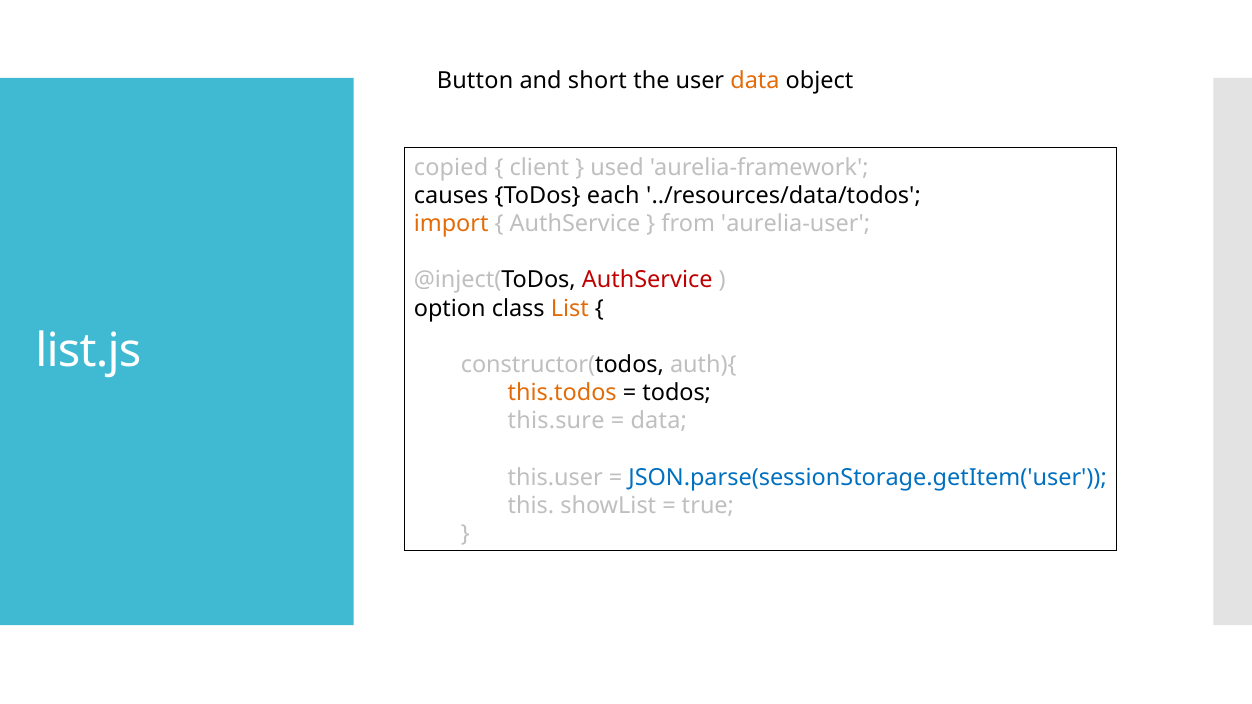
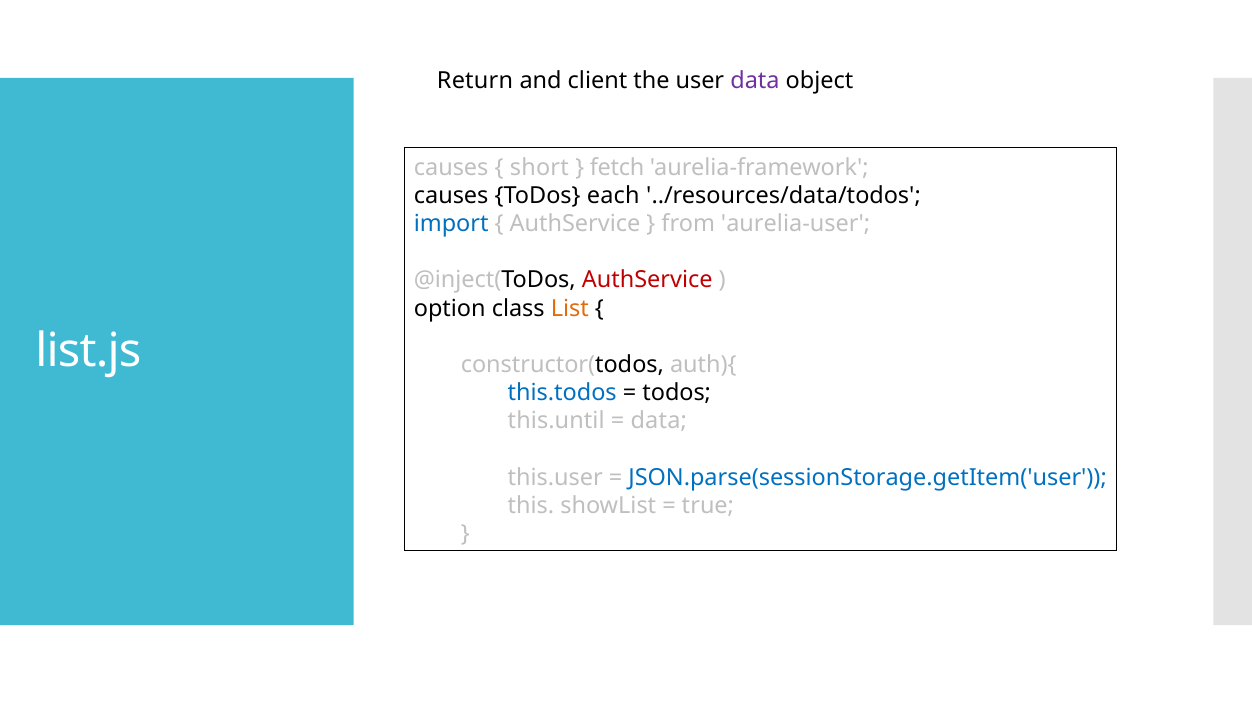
Button: Button -> Return (475, 81)
short: short -> client (598, 81)
data colour: orange -> purple (755, 81)
copied: copied -> causes (451, 168)
client: client -> short (539, 168)
used: used -> fetch (617, 168)
import colour: orange -> blue (451, 224)
this.todos colour: orange -> blue (562, 393)
this.sure: this.sure -> this.until (556, 421)
